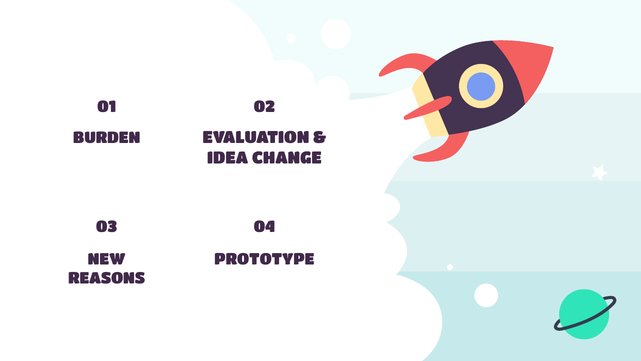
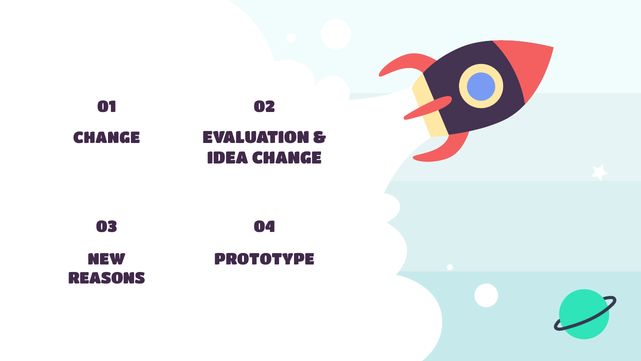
BURDEN: BURDEN -> CHANGE (107, 138)
